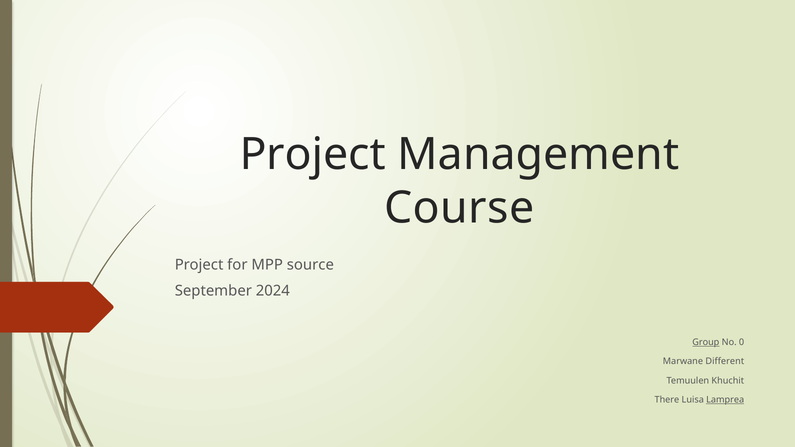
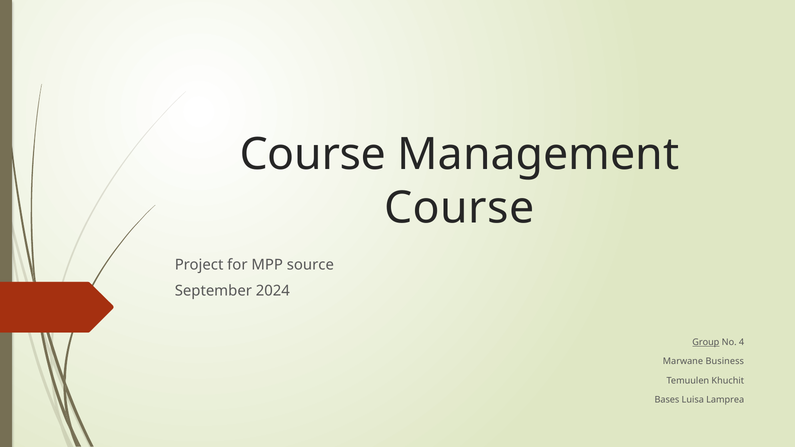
Project: Project -> Course (313, 154)
0: 0 -> 4 (742, 342)
Different: Different -> Business (725, 362)
There: There -> Bases (667, 400)
Lamprea underline: present -> none (725, 400)
